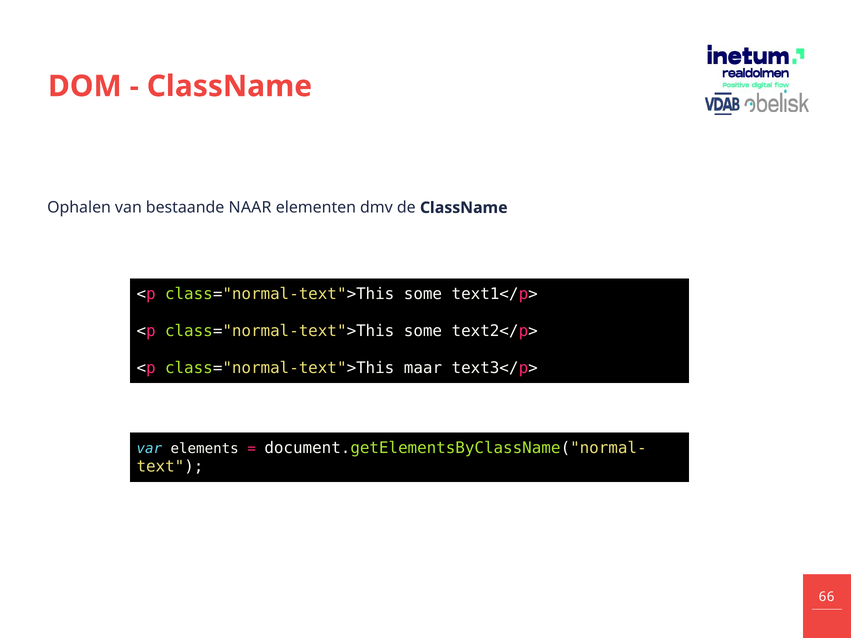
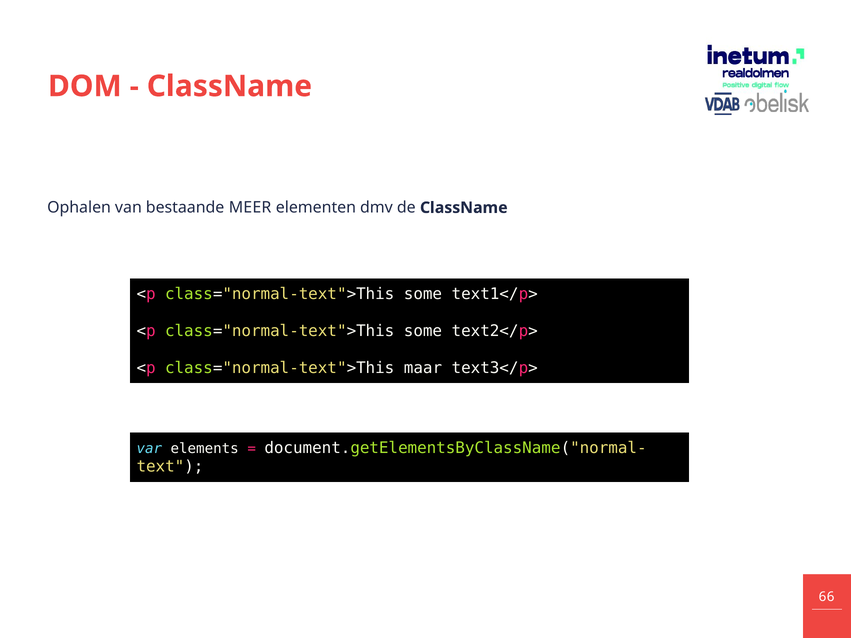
NAAR: NAAR -> MEER (250, 208)
